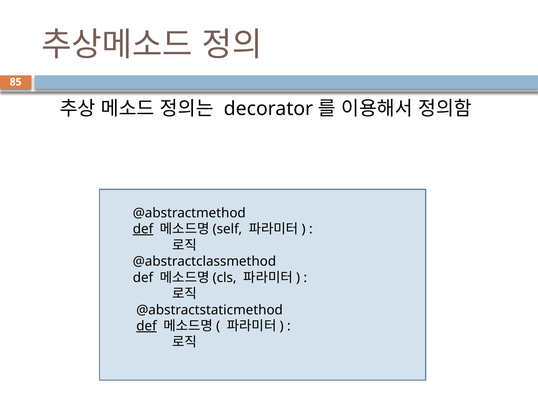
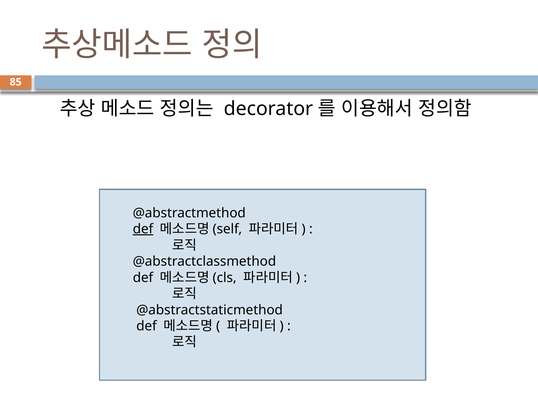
def underline: present -> none (146, 326)
